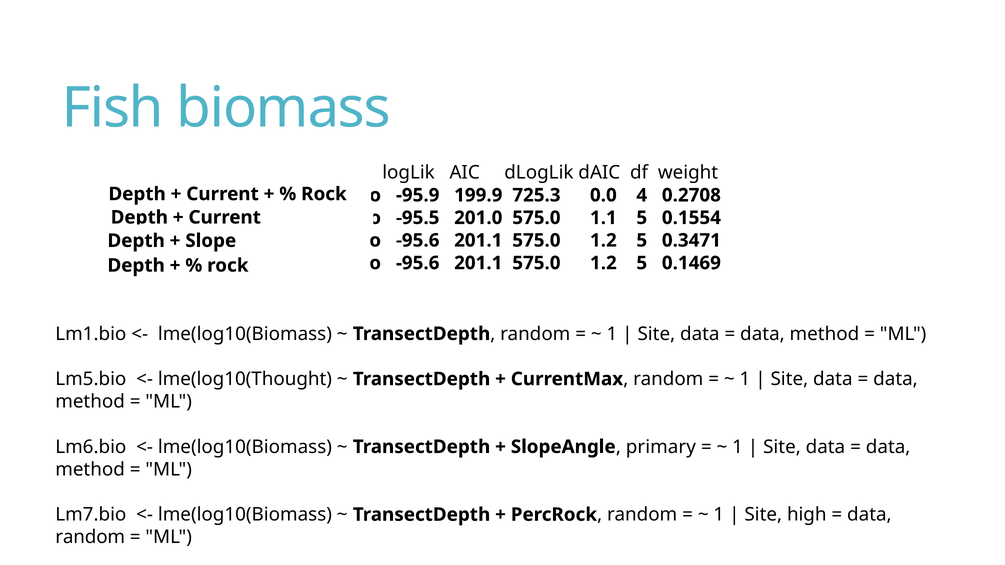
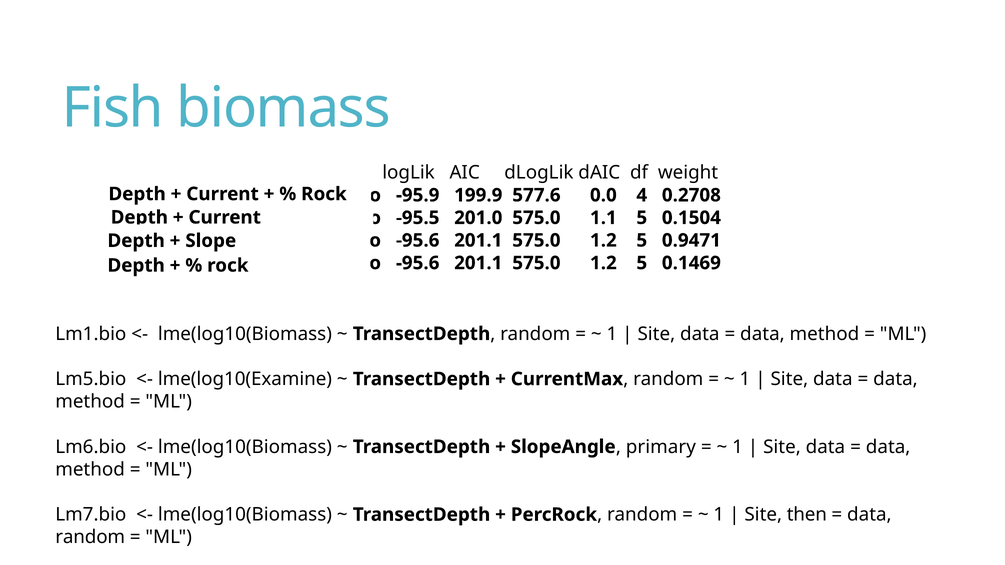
725.3: 725.3 -> 577.6 (536, 195)
0.1554: 0.1554 -> 0.1504 (691, 218)
0.3471: 0.3471 -> 0.9471 (691, 241)
lme(log10(Thought: lme(log10(Thought -> lme(log10(Examine (245, 379)
high: high -> then (807, 515)
